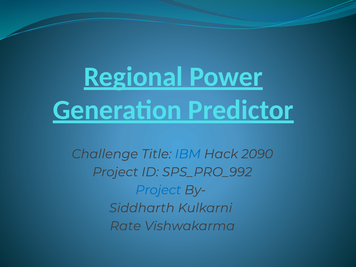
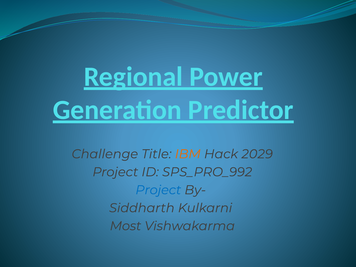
IBM colour: blue -> orange (188, 154)
2090: 2090 -> 2029 (257, 154)
Rate: Rate -> Most (126, 226)
